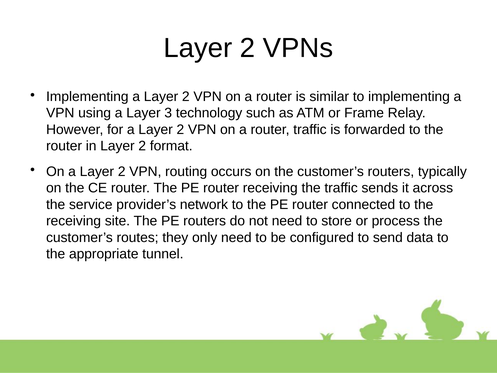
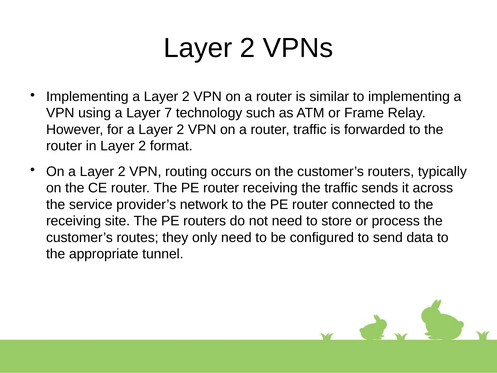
3: 3 -> 7 (168, 113)
